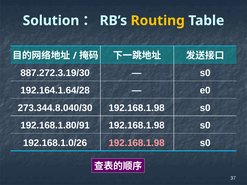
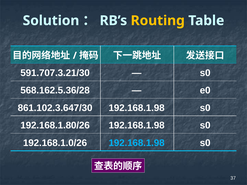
887.272.3.19/30: 887.272.3.19/30 -> 591.707.3.21/30 (55, 73)
192.164.1.64/28: 192.164.1.64/28 -> 568.162.5.36/28 (55, 91)
273.344.8.040/30: 273.344.8.040/30 -> 861.102.3.647/30 (55, 108)
192.168.1.80/91: 192.168.1.80/91 -> 192.168.1.80/26 (55, 126)
192.168.1.98 colour: pink -> light blue (137, 143)
